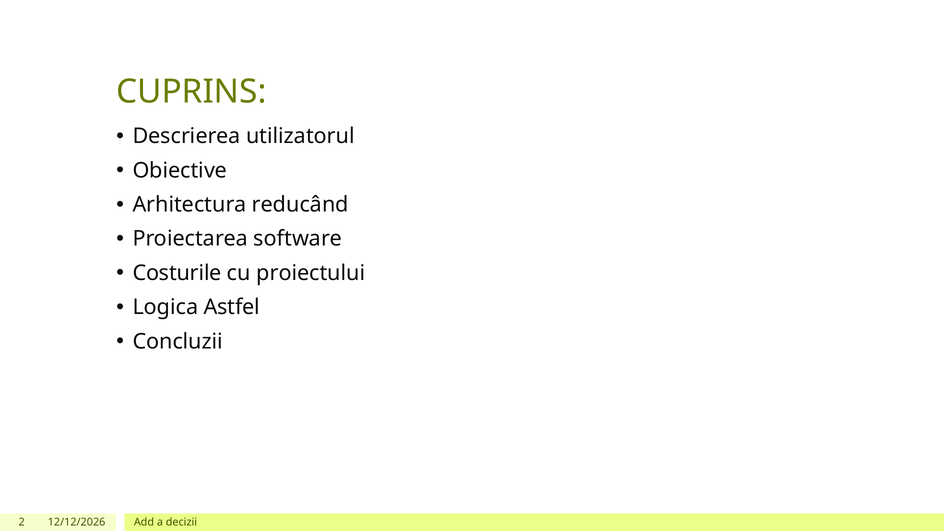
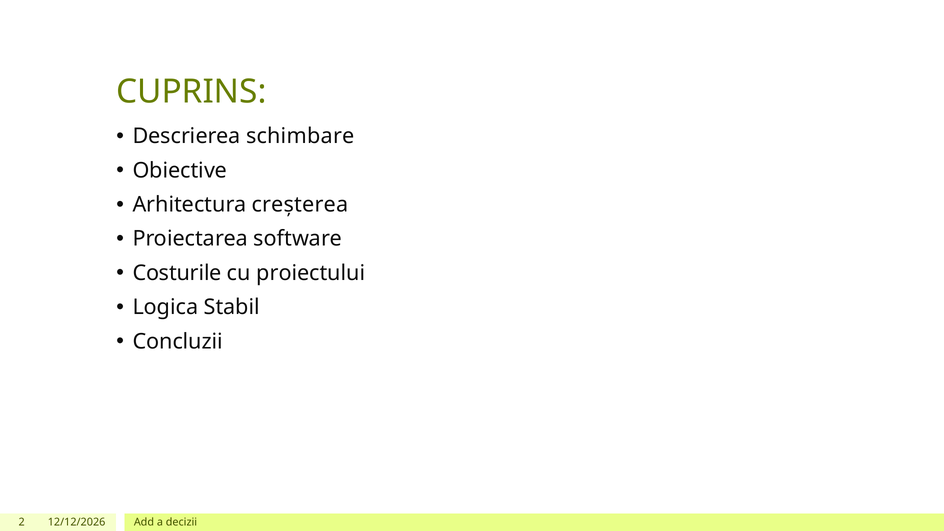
utilizatorul: utilizatorul -> schimbare (300, 136)
reducând: reducând -> creșterea (300, 205)
Astfel: Astfel -> Stabil (232, 307)
